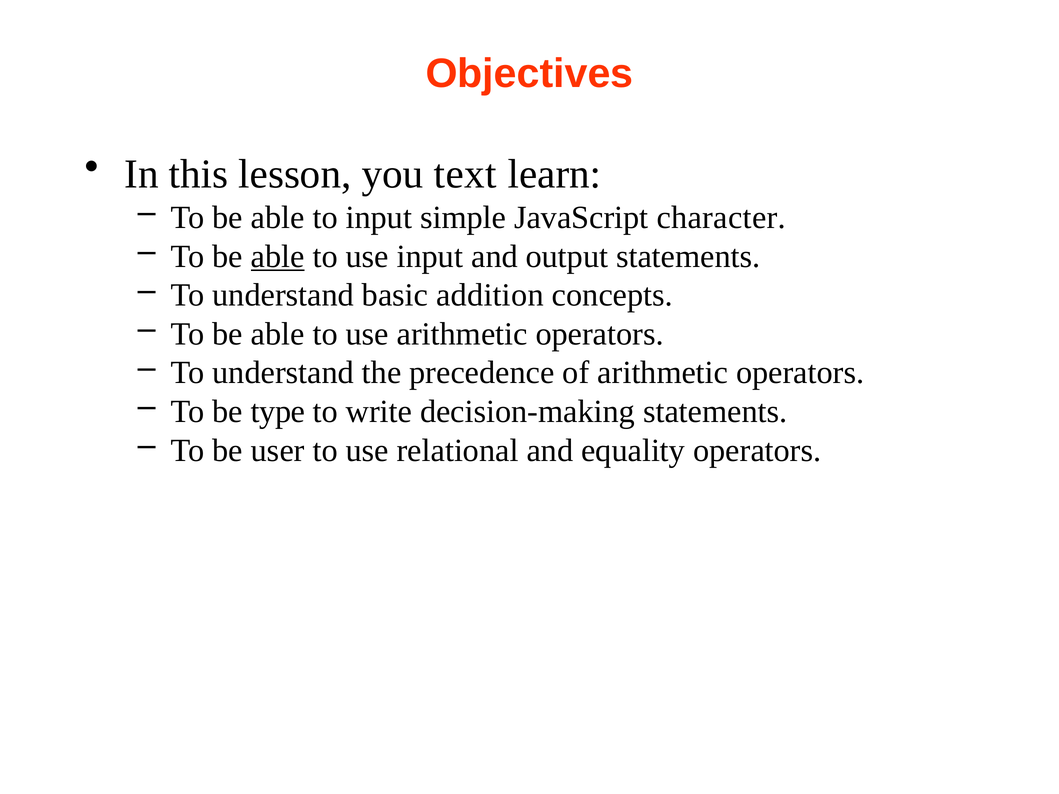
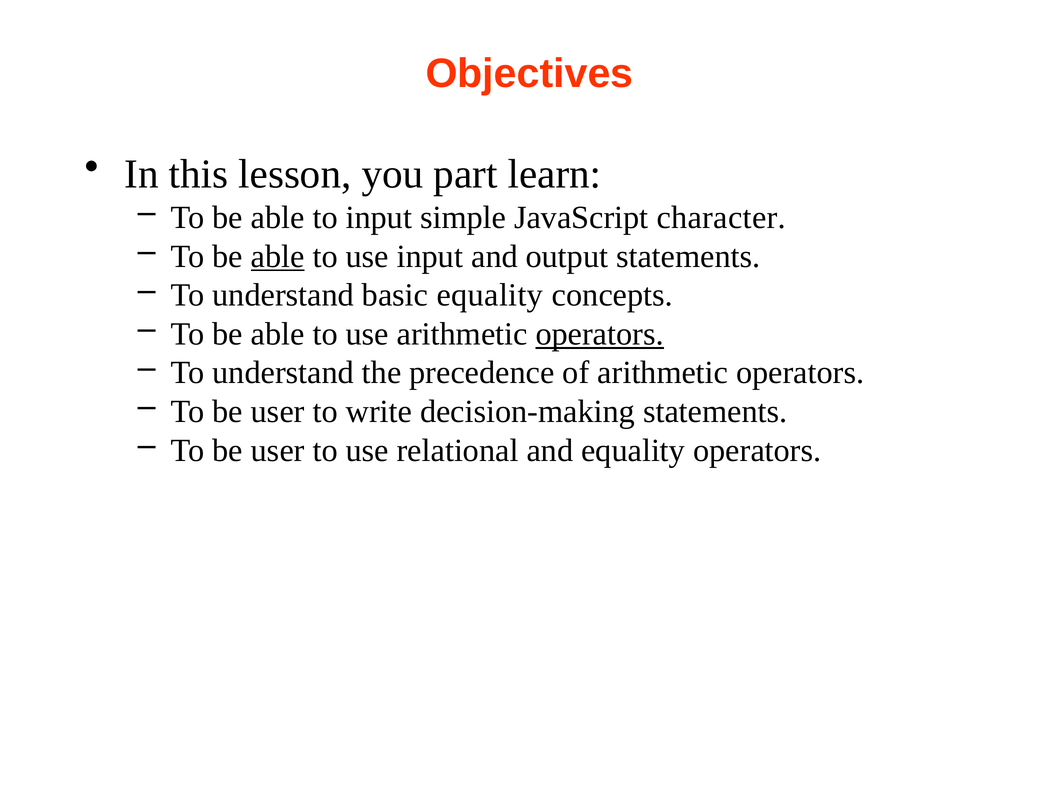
text: text -> part (465, 174)
basic addition: addition -> equality (490, 295)
operators underline: none -> present (600, 334)
type: type -> user (278, 412)
